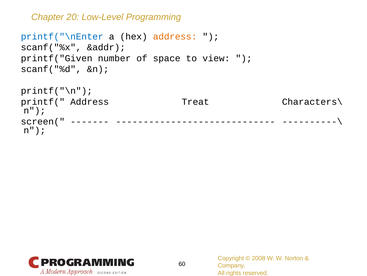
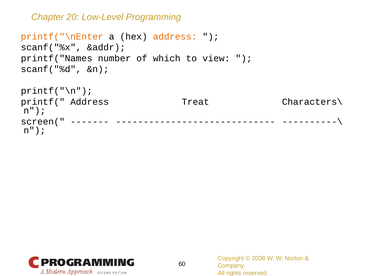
printf("\nEnter colour: blue -> orange (62, 36)
printf("Given: printf("Given -> printf("Names (57, 58)
space: space -> which (167, 58)
